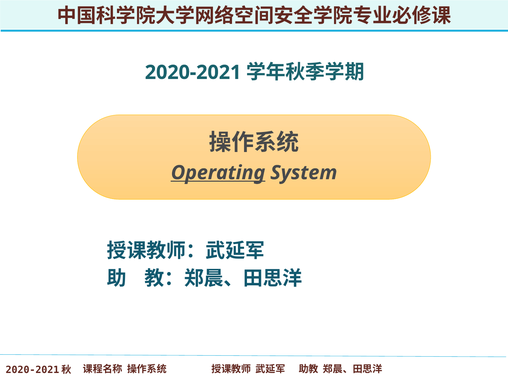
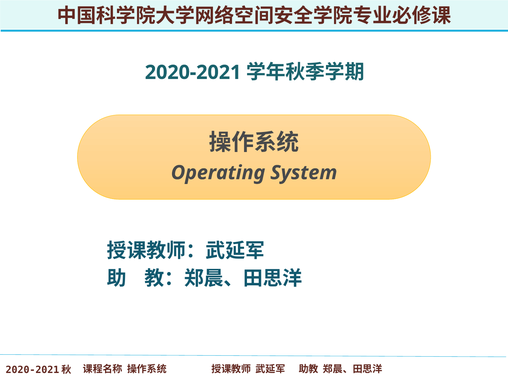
Operating underline: present -> none (218, 173)
